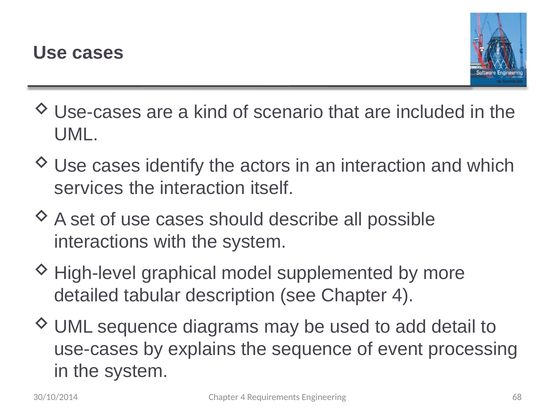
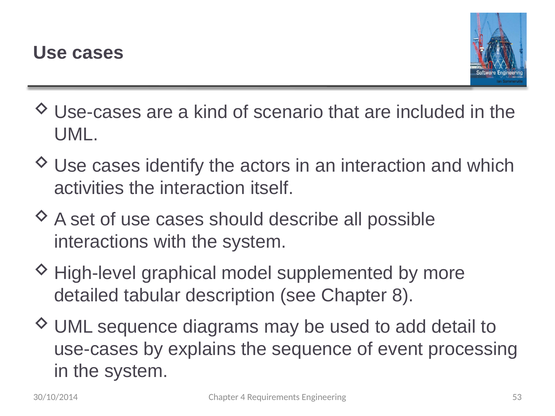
services: services -> activities (89, 188)
see Chapter 4: 4 -> 8 (403, 295)
68: 68 -> 53 (517, 397)
